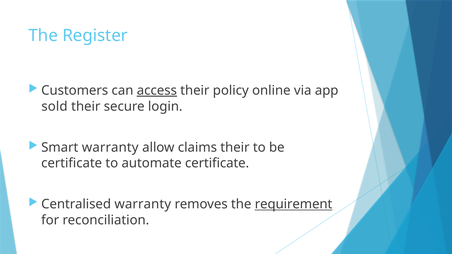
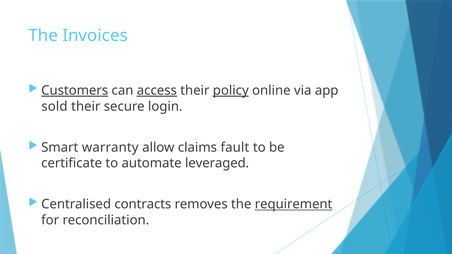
Register: Register -> Invoices (95, 36)
Customers underline: none -> present (75, 91)
policy underline: none -> present (231, 91)
claims their: their -> fault (235, 148)
automate certificate: certificate -> leveraged (217, 163)
Centralised warranty: warranty -> contracts (143, 204)
